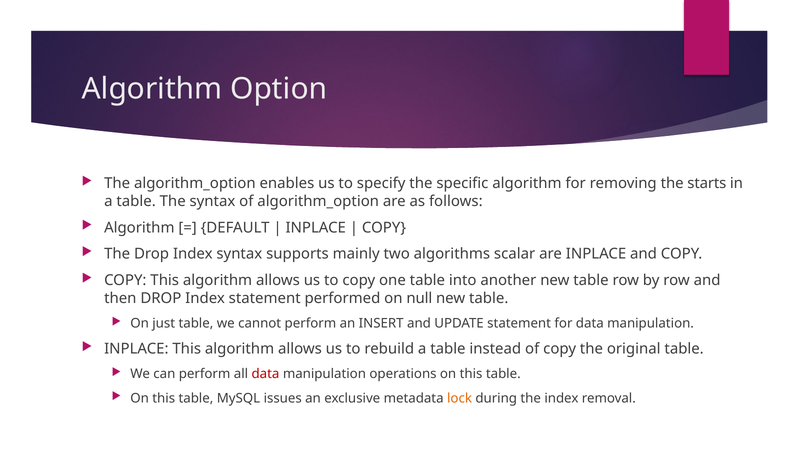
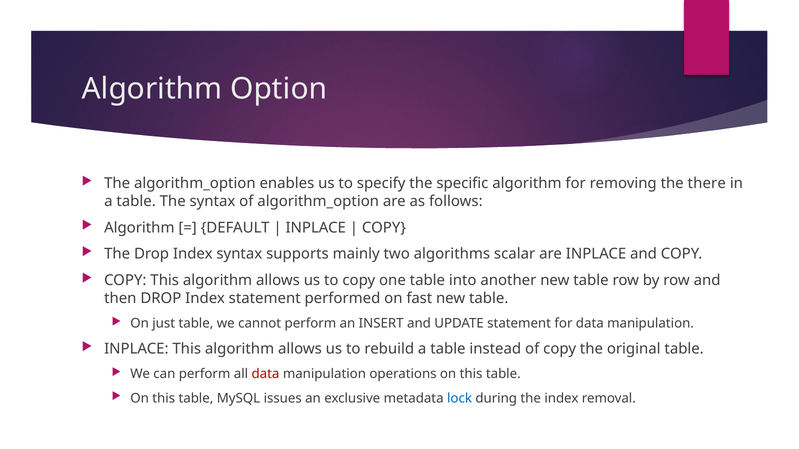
starts: starts -> there (707, 184)
null: null -> fast (419, 299)
lock colour: orange -> blue (460, 399)
